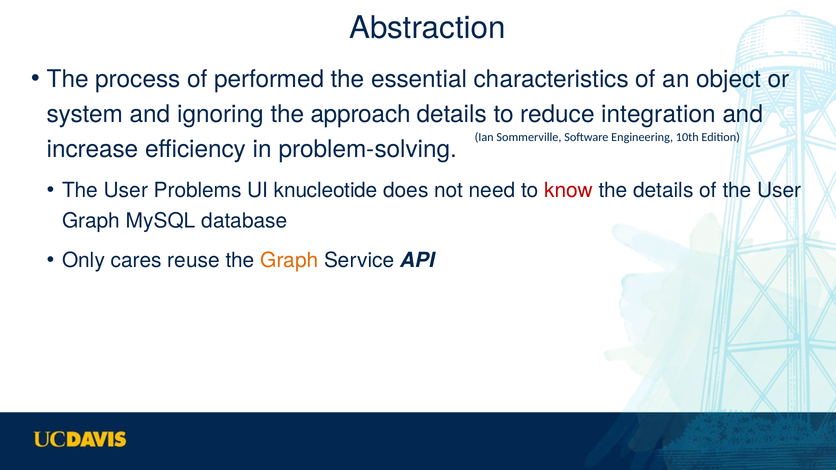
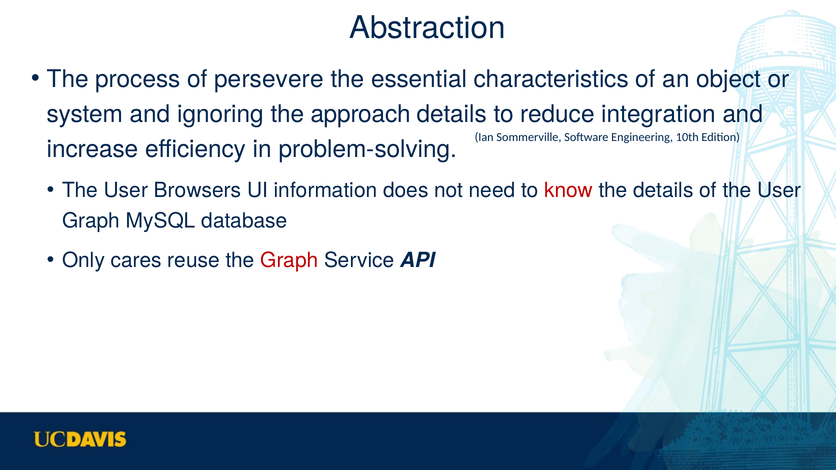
performed: performed -> persevere (269, 79)
Problems: Problems -> Browsers (198, 191)
knucleotide: knucleotide -> information (326, 191)
Graph colour: orange -> red (289, 260)
